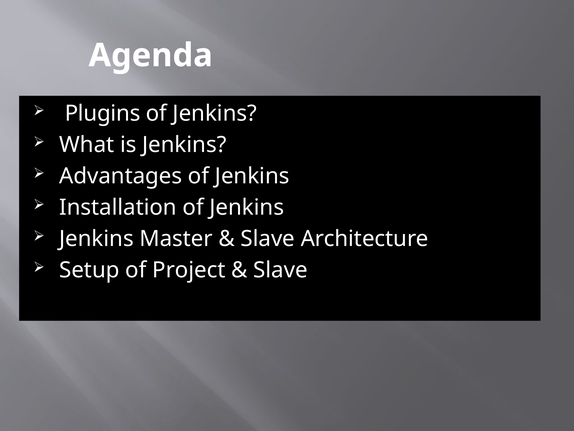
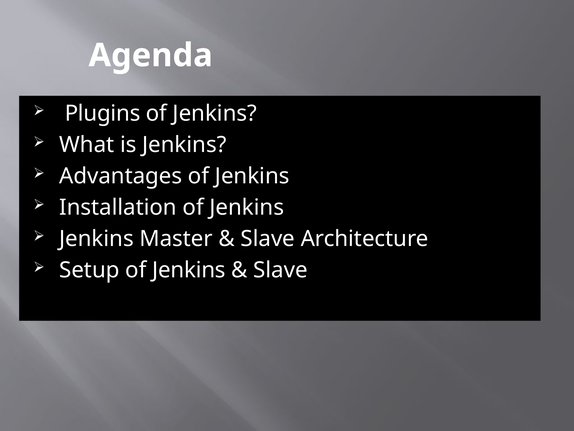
Setup of Project: Project -> Jenkins (189, 270)
